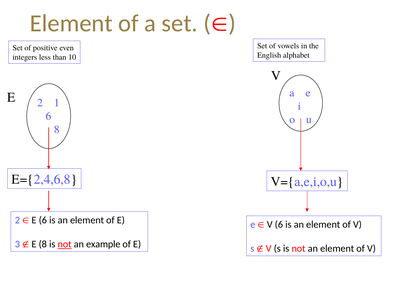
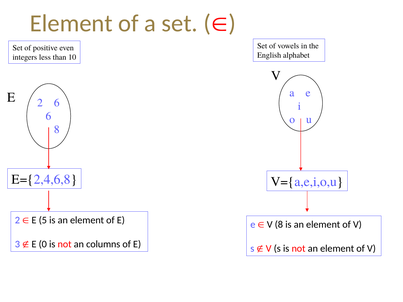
2 1: 1 -> 6 (57, 103)
E 6: 6 -> 5 (43, 220)
V 6: 6 -> 8 (279, 225)
E 8: 8 -> 0 (43, 244)
not underline: present -> none (65, 244)
example: example -> columns (103, 244)
